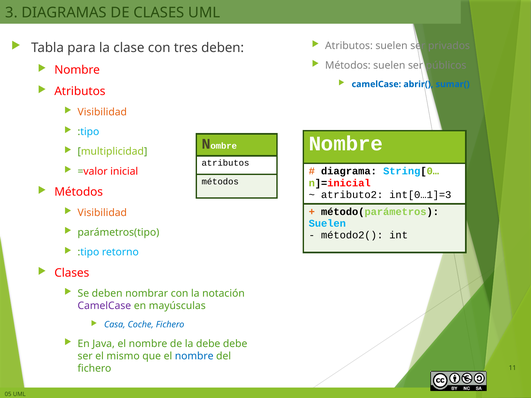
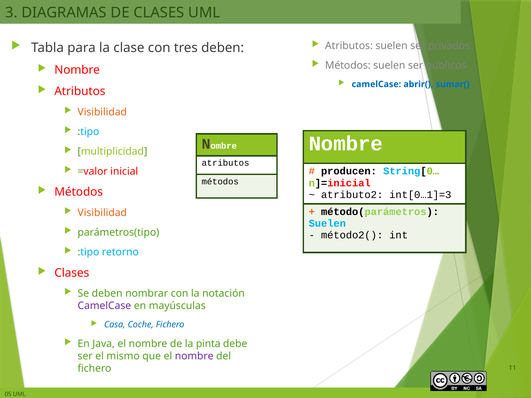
diagrama: diagrama -> producen (349, 171)
la debe: debe -> pinta (208, 344)
nombre colour: blue -> purple (194, 356)
